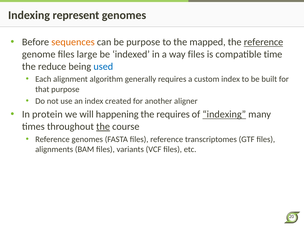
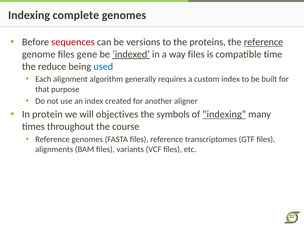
represent: represent -> complete (76, 15)
sequences colour: orange -> red (73, 42)
be purpose: purpose -> versions (143, 42)
mapped: mapped -> proteins (208, 42)
large: large -> gene (87, 54)
indexed underline: none -> present (131, 54)
happening: happening -> objectives (117, 114)
the requires: requires -> symbols (173, 114)
the underline: present -> none (103, 127)
